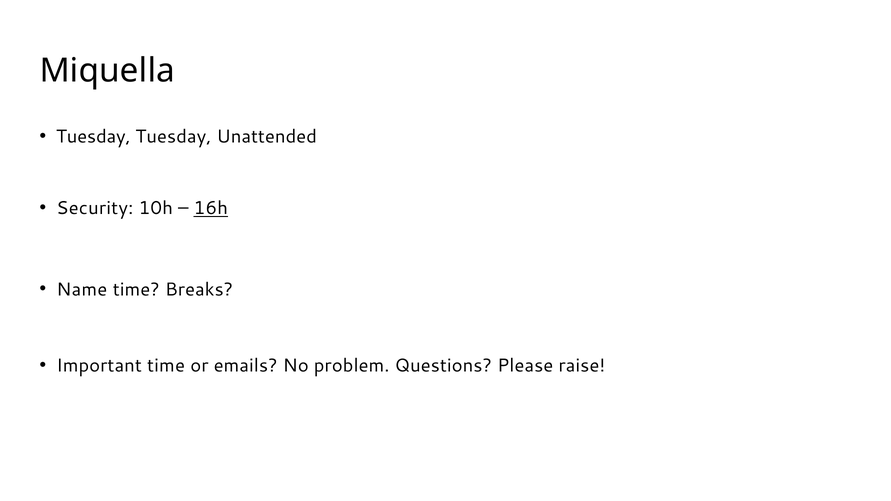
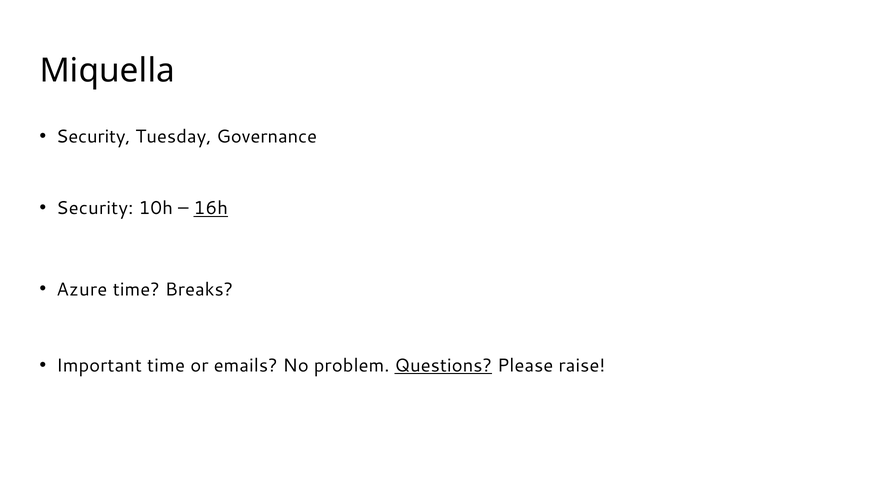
Tuesday: Tuesday -> Security (93, 137)
Unattended: Unattended -> Governance (267, 137)
Name: Name -> Azure (82, 290)
Questions underline: none -> present (443, 366)
